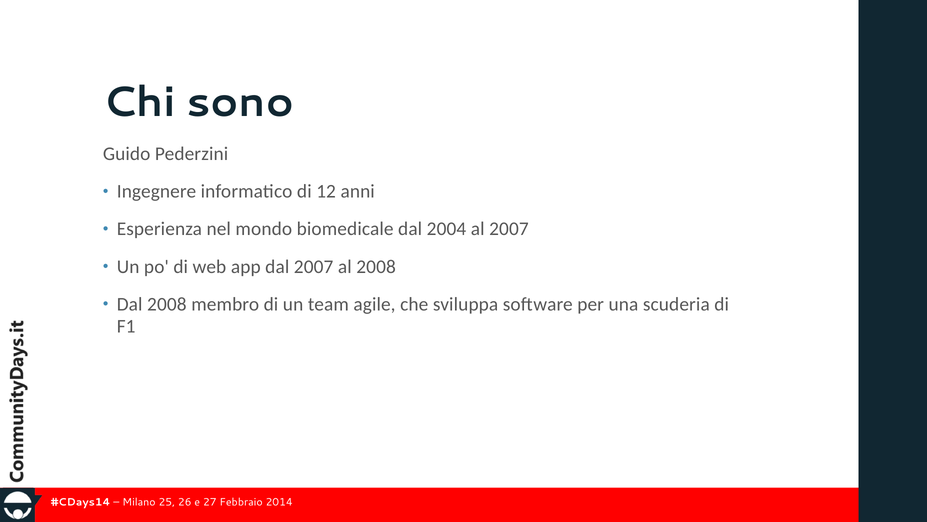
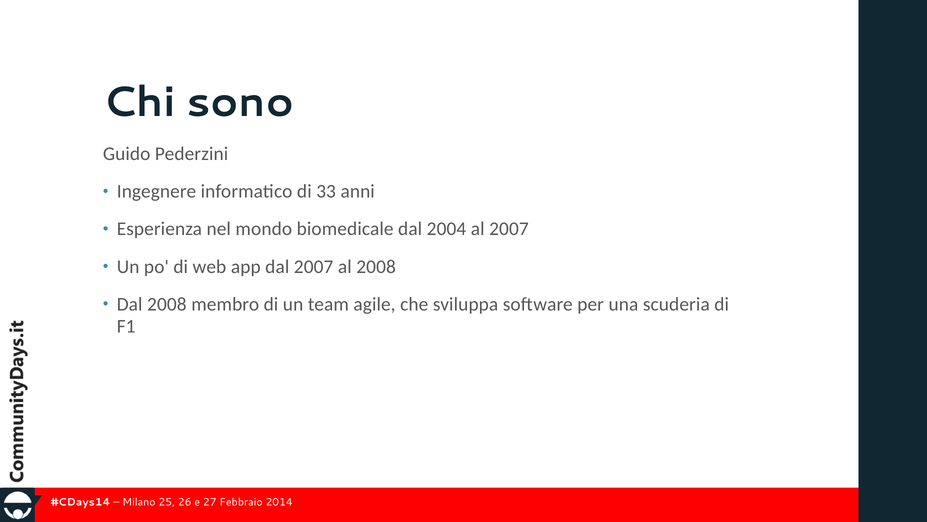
12: 12 -> 33 (326, 191)
